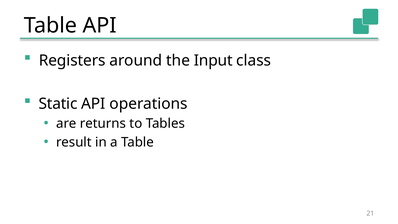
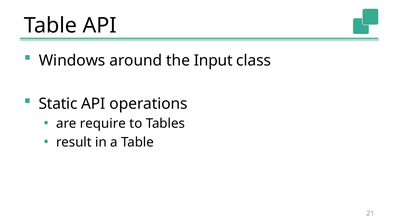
Registers: Registers -> Windows (72, 60)
returns: returns -> require (103, 123)
